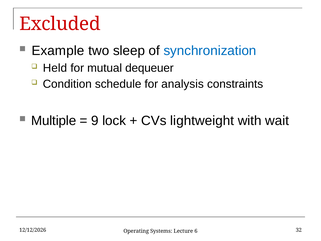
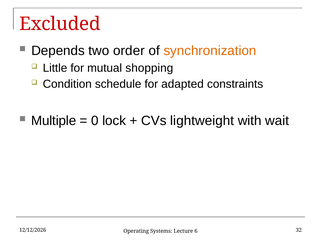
Example: Example -> Depends (58, 51)
sleep: sleep -> order (129, 51)
synchronization colour: blue -> orange (210, 51)
Held: Held -> Little (55, 68)
dequeuer: dequeuer -> shopping (149, 68)
analysis: analysis -> adapted (183, 84)
9: 9 -> 0 (95, 121)
